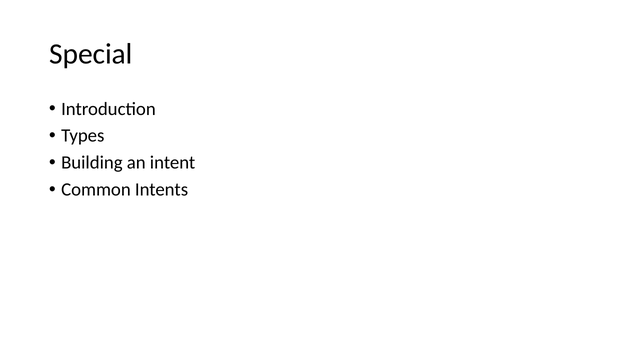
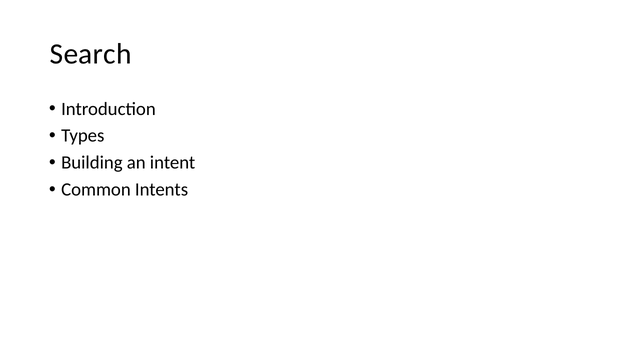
Special: Special -> Search (91, 54)
